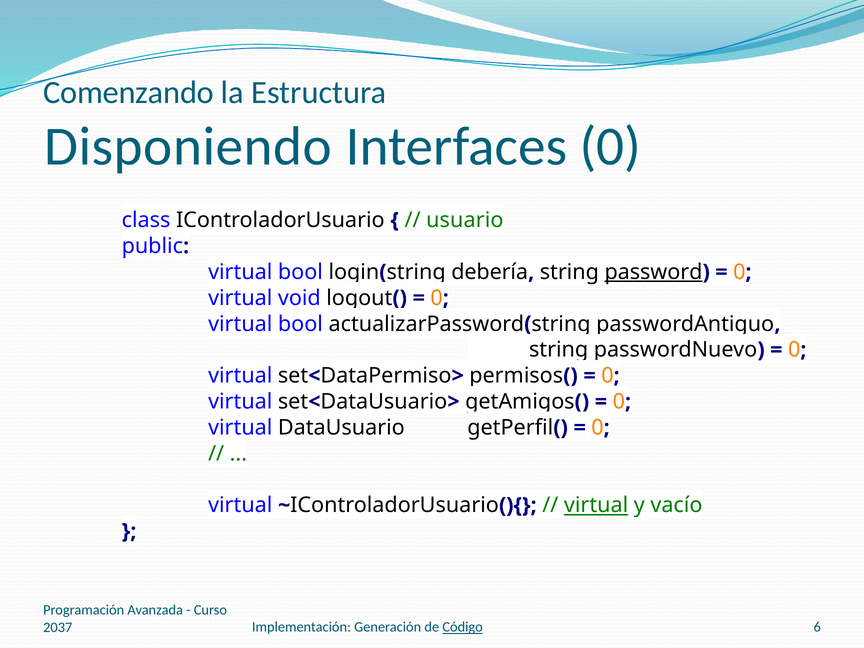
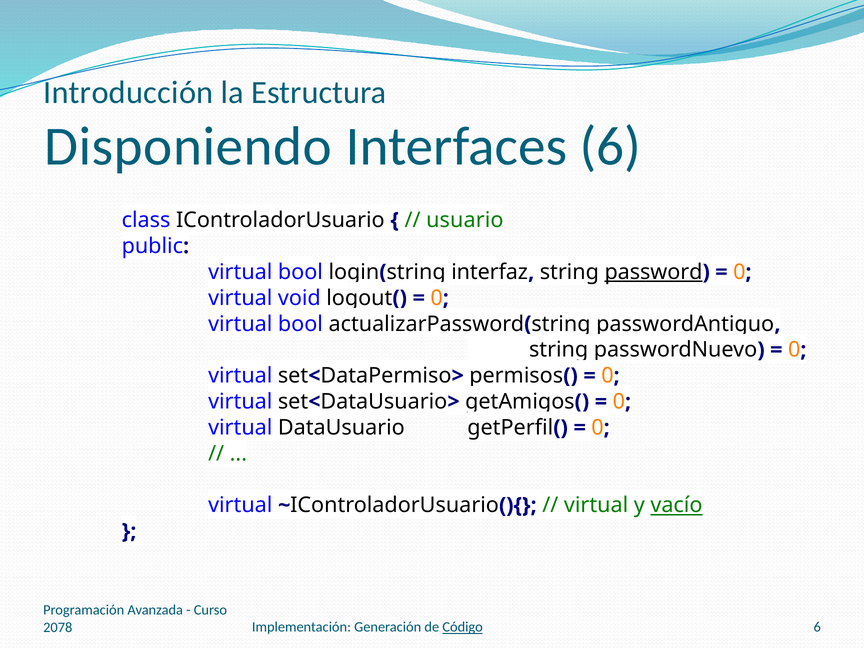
Comenzando: Comenzando -> Introducción (128, 92)
Interfaces 0: 0 -> 6 (610, 147)
debería: debería -> interfaz (490, 272)
virtual underline: present -> none (596, 505)
vacío underline: none -> present (676, 505)
2037: 2037 -> 2078 (58, 627)
